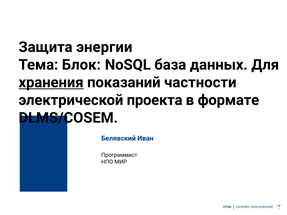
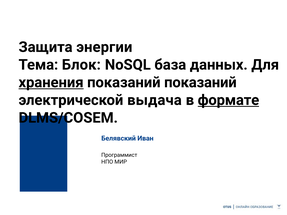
показаний частности: частности -> показаний (200, 83)
проекта: проекта -> выдача (154, 100)
формате underline: none -> present (228, 100)
